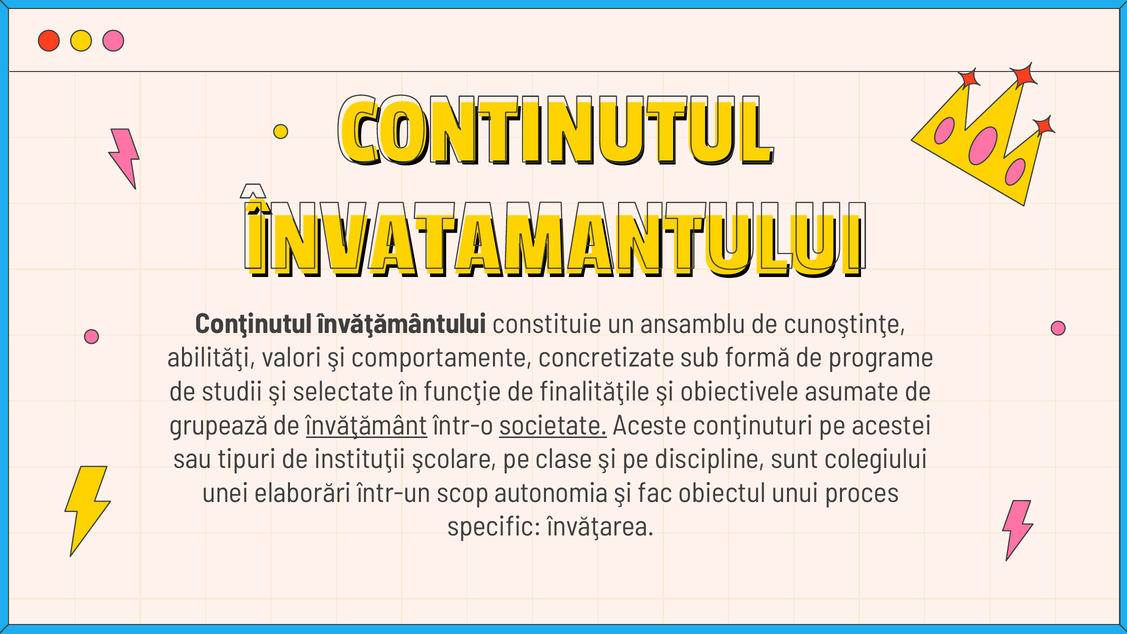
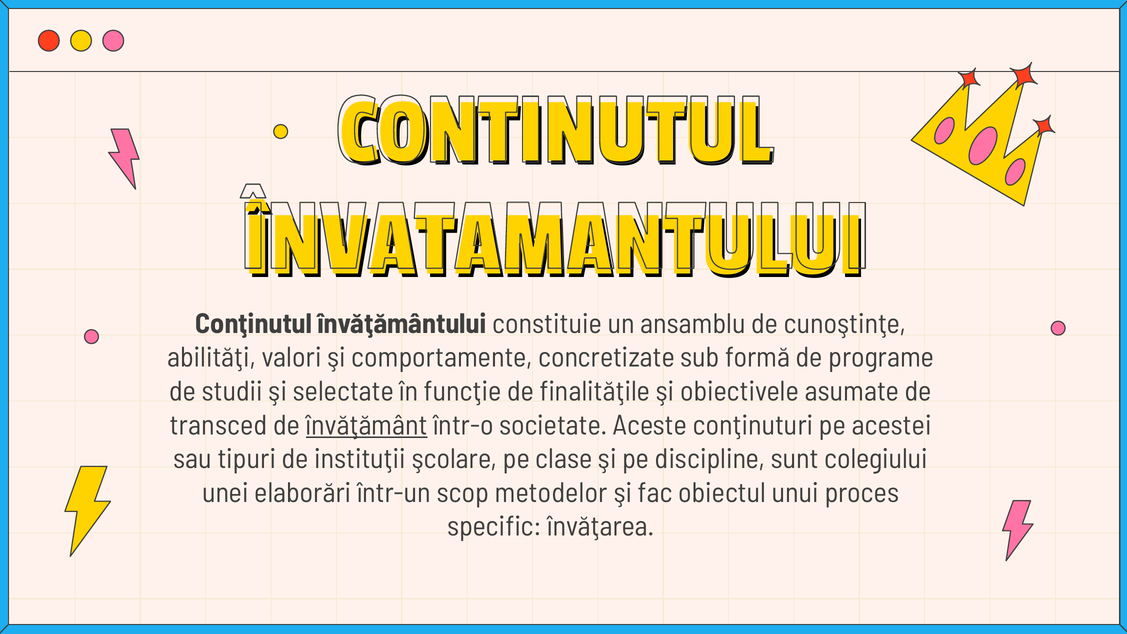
grupează: grupează -> transced (219, 425)
societate underline: present -> none (553, 425)
autonomia: autonomia -> metodelor (551, 493)
